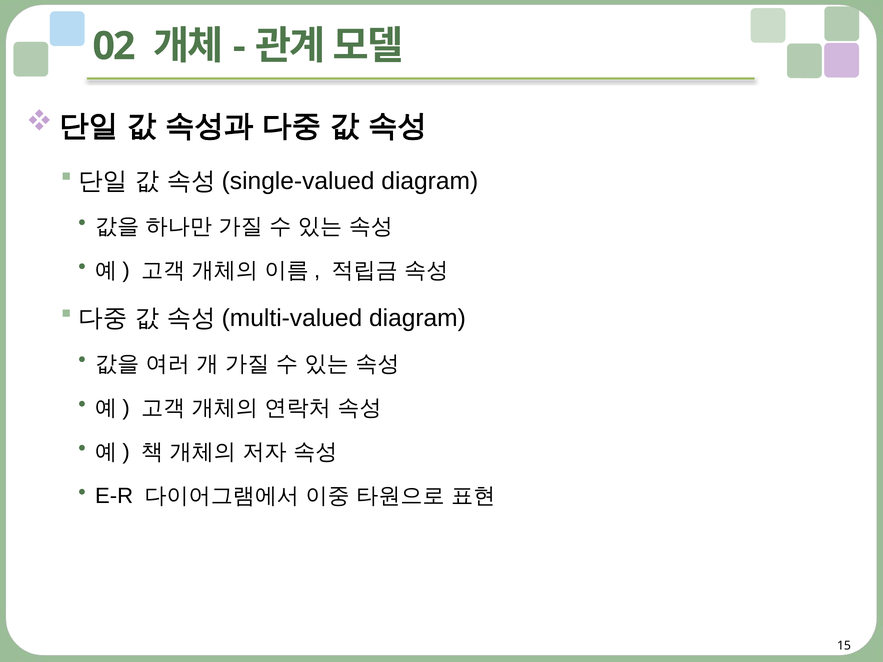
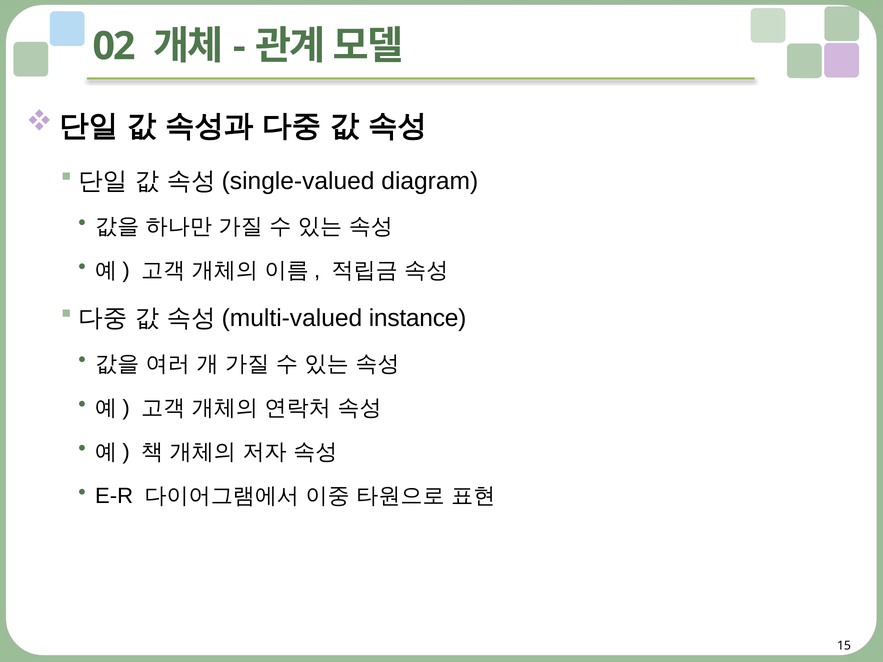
diagram: diagram -> instance (418, 318)
